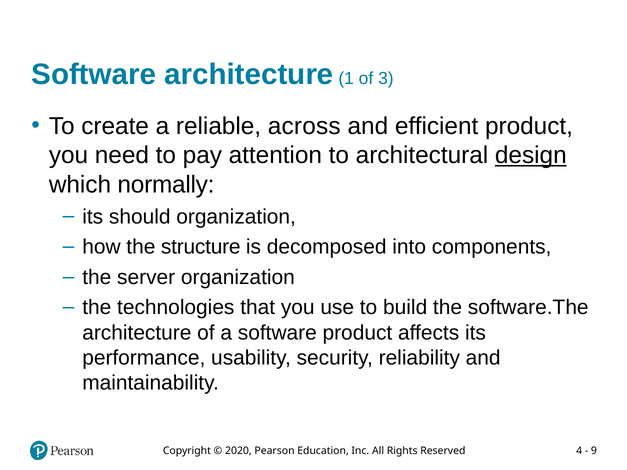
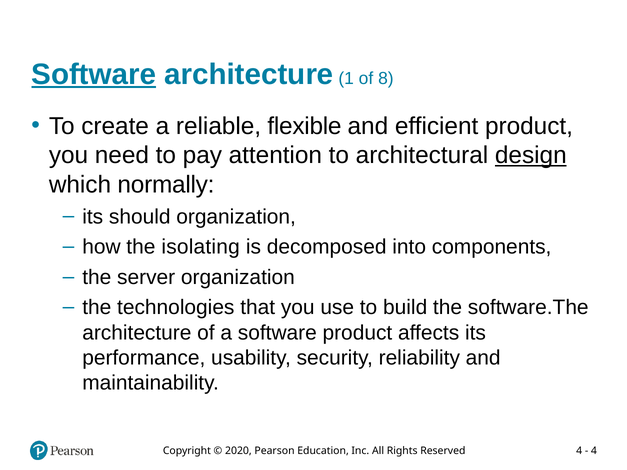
Software underline: none -> present (94, 74)
3: 3 -> 8 (386, 78)
across: across -> flexible (304, 126)
structure: structure -> isolating (201, 247)
9: 9 -> 4 (594, 451)
